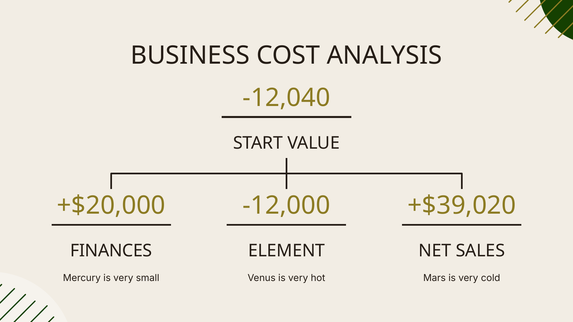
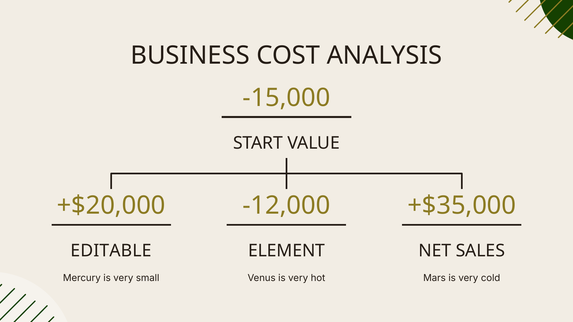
-12,040: -12,040 -> -15,000 (286, 98)
+$39,020: +$39,020 -> +$35,000 (462, 206)
FINANCES: FINANCES -> EDITABLE (111, 251)
